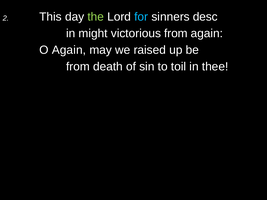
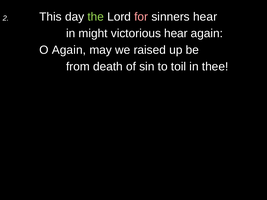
for colour: light blue -> pink (141, 17)
sinners desc: desc -> hear (205, 17)
victorious from: from -> hear (176, 34)
